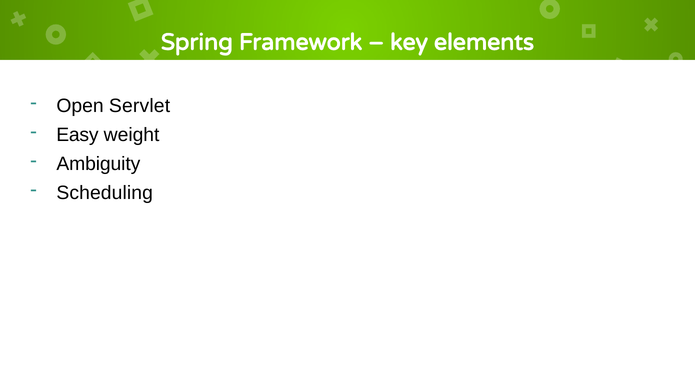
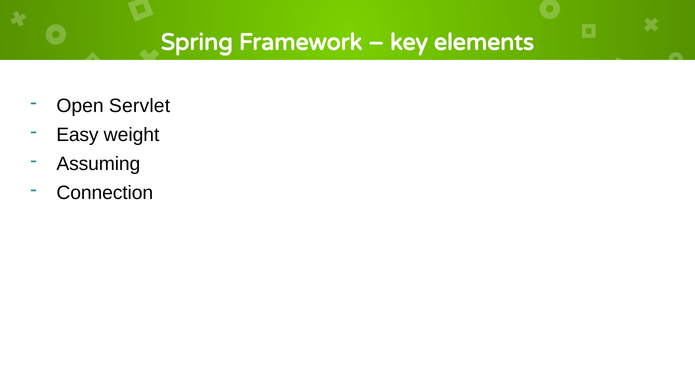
Ambiguity: Ambiguity -> Assuming (98, 164)
Scheduling: Scheduling -> Connection (105, 193)
